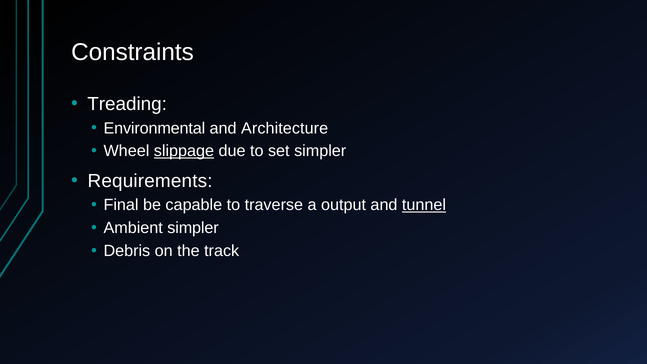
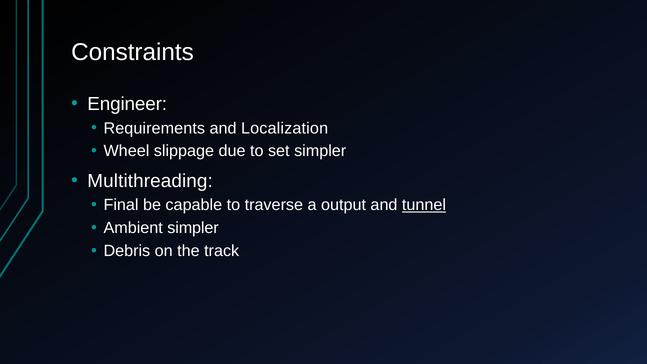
Treading: Treading -> Engineer (127, 104)
Environmental: Environmental -> Requirements (154, 128)
Architecture: Architecture -> Localization (285, 128)
slippage underline: present -> none (184, 151)
Requirements: Requirements -> Multithreading (150, 181)
